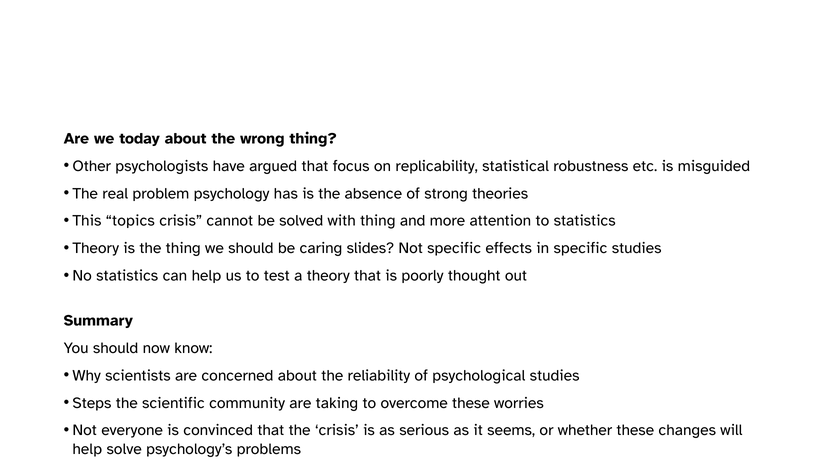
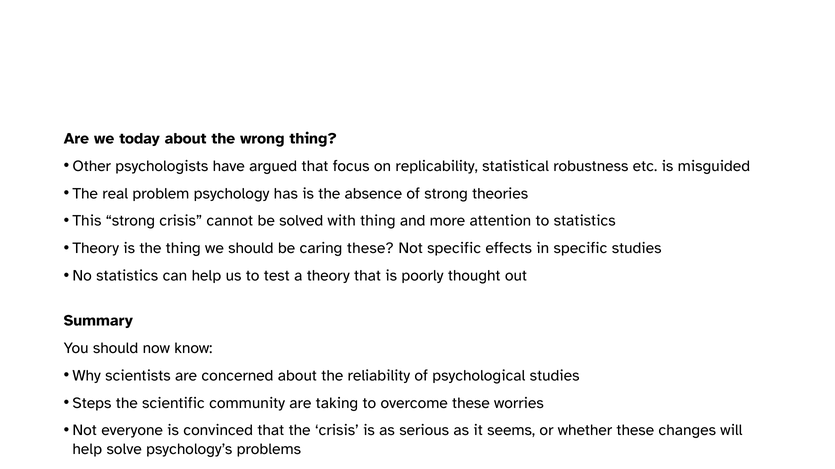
This topics: topics -> strong (130, 221)
caring slides: slides -> these (370, 249)
